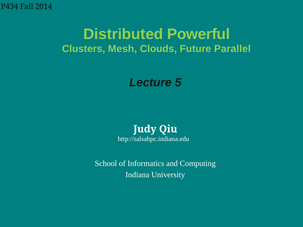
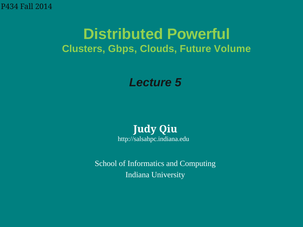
Mesh: Mesh -> Gbps (122, 49)
Parallel: Parallel -> Volume (232, 49)
